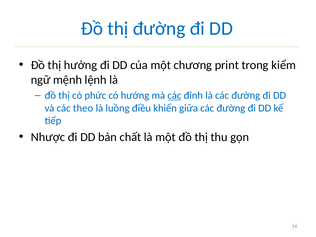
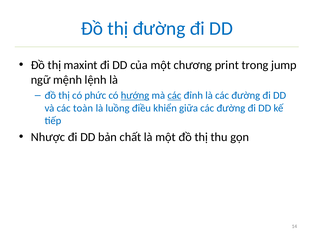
hưởng: hưởng -> maxint (81, 65)
kiểm: kiểm -> jump (284, 65)
hướng underline: none -> present (135, 95)
theo: theo -> toàn (83, 108)
